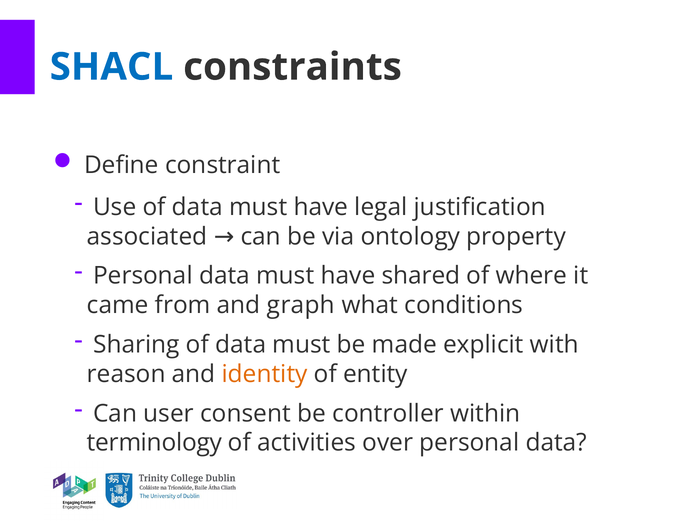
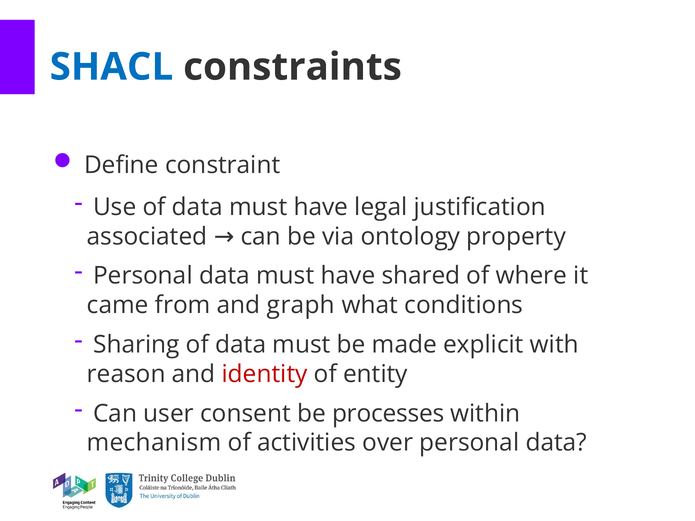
identity colour: orange -> red (265, 374)
controller: controller -> processes (388, 414)
terminology: terminology -> mechanism (154, 443)
